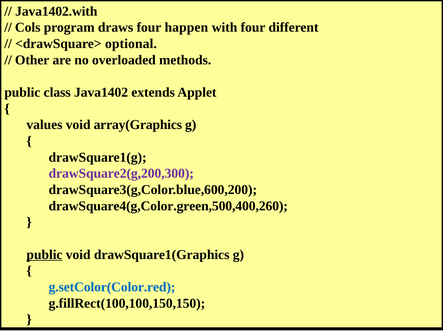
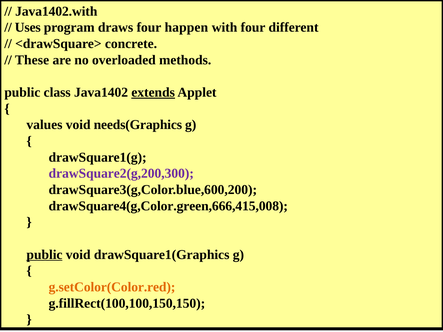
Cols: Cols -> Uses (28, 27)
optional: optional -> concrete (131, 44)
Other: Other -> These (32, 60)
extends underline: none -> present (153, 92)
array(Graphics: array(Graphics -> needs(Graphics (138, 125)
drawSquare4(g,Color.green,500,400,260: drawSquare4(g,Color.green,500,400,260 -> drawSquare4(g,Color.green,666,415,008 (168, 206)
g.setColor(Color.red colour: blue -> orange (112, 287)
